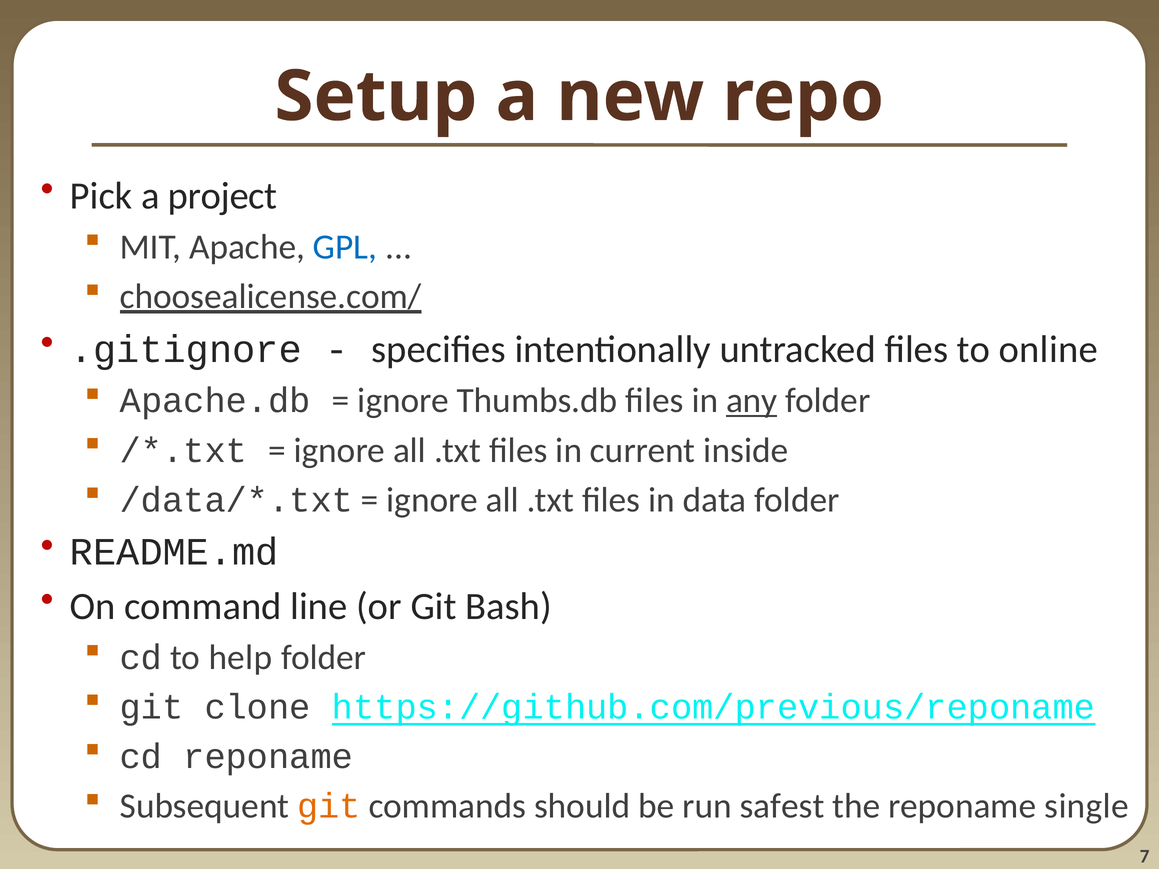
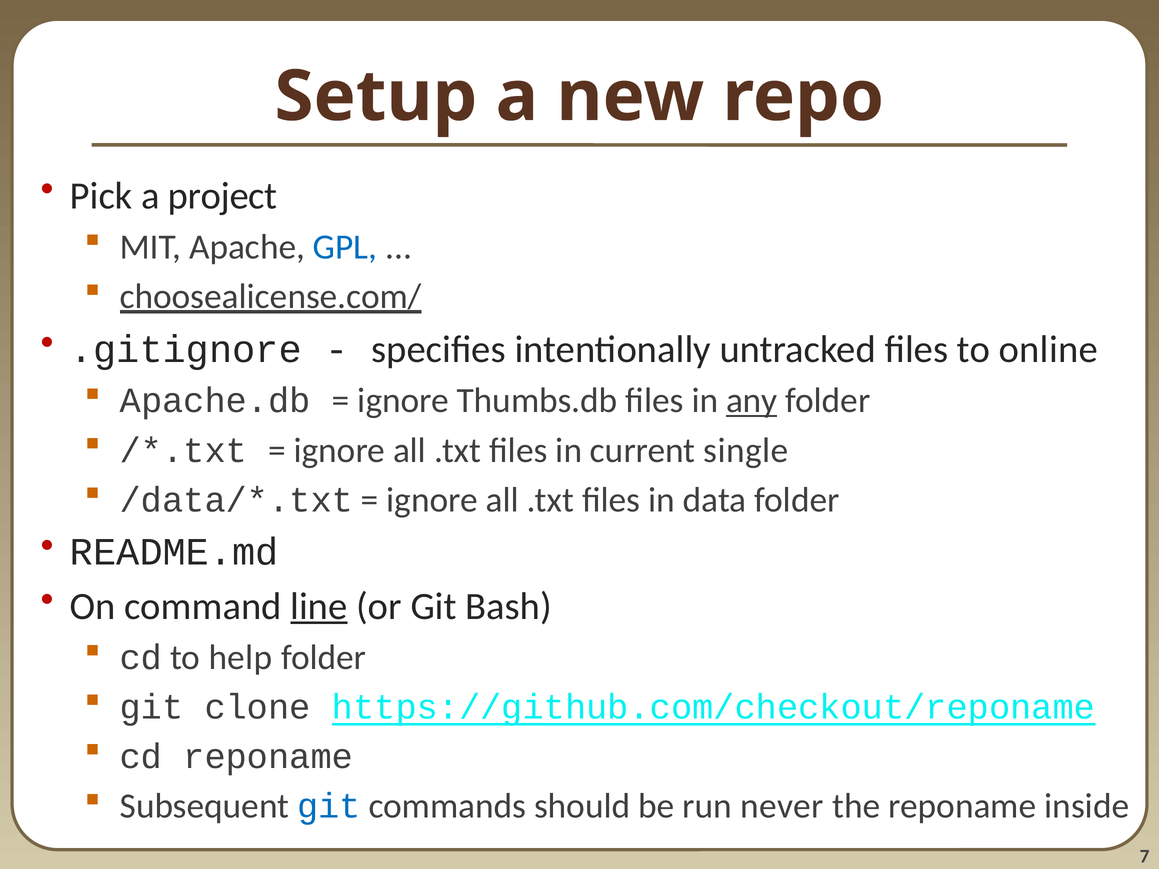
inside: inside -> single (746, 450)
line underline: none -> present (319, 606)
https://github.com/previous/reponame: https://github.com/previous/reponame -> https://github.com/checkout/reponame (714, 707)
git colour: orange -> blue (329, 806)
safest: safest -> never (782, 806)
single: single -> inside (1087, 806)
